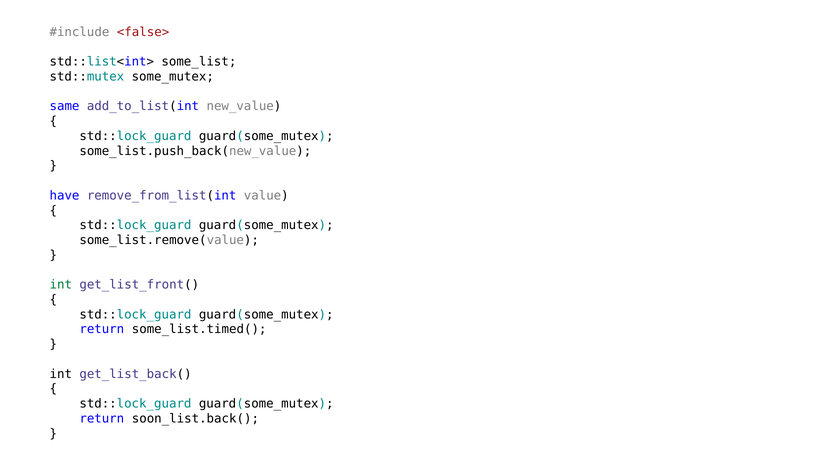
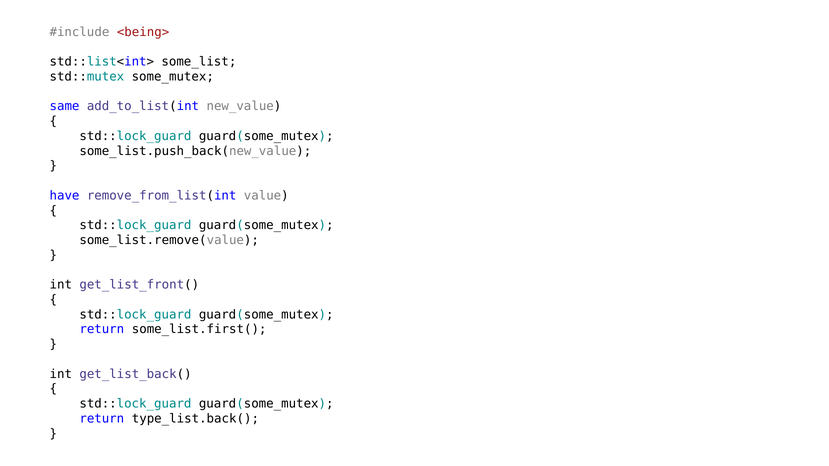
<false>: <false> -> <being> (143, 32)
int colour: green -> black (61, 285)
some_list.timed(: some_list.timed( -> some_list.first( (199, 330)
soon_list.back(: soon_list.back( -> type_list.back( (195, 419)
